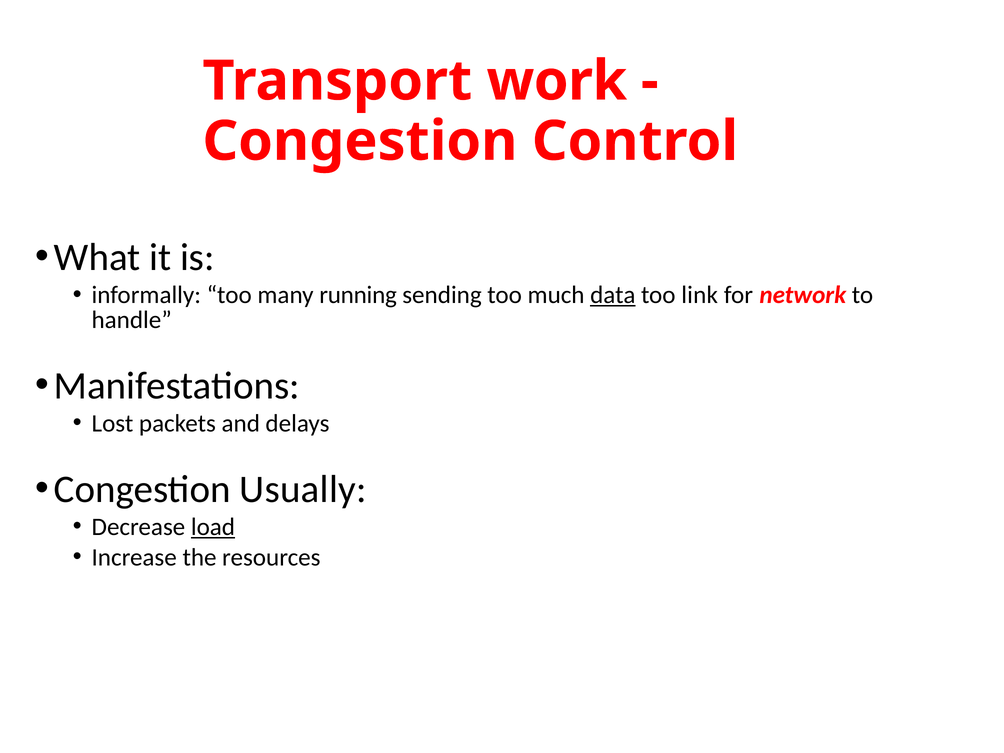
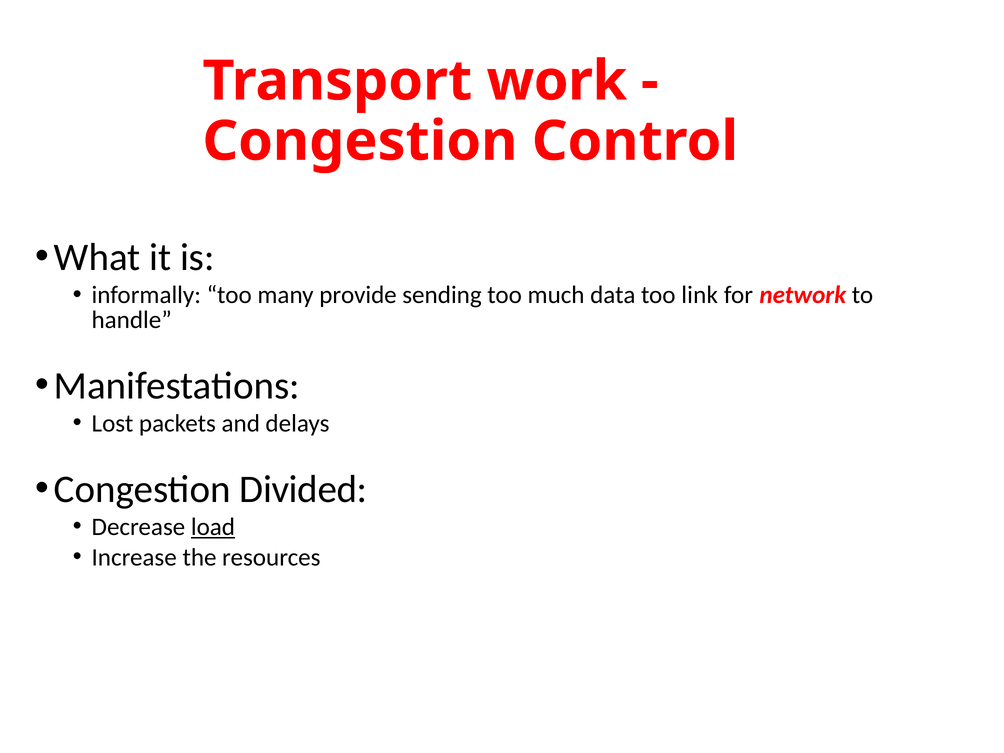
running: running -> provide (358, 295)
data underline: present -> none (613, 295)
Usually: Usually -> Divided (303, 490)
